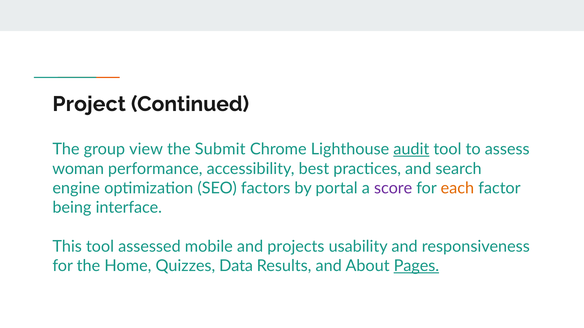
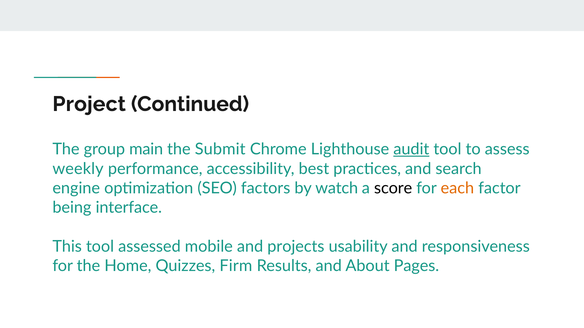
view: view -> main (146, 149)
woman: woman -> weekly (78, 169)
portal: portal -> watch (337, 188)
score colour: purple -> black (393, 188)
Data: Data -> Firm (236, 266)
Pages underline: present -> none (416, 266)
